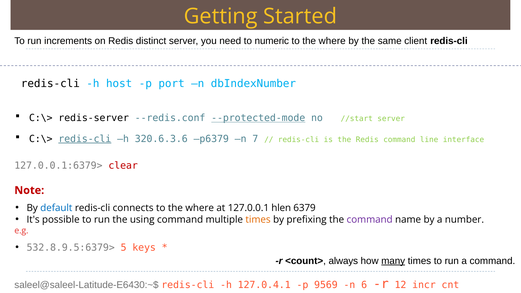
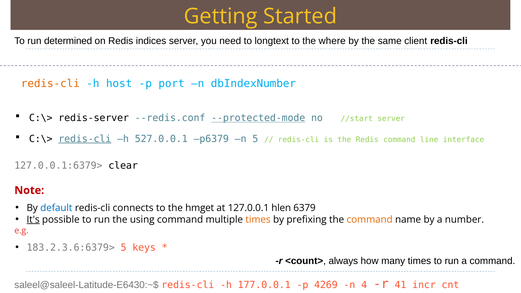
increments: increments -> determined (68, 41)
distinct: distinct -> indices (151, 41)
numeric: numeric -> longtext (272, 41)
redis-cli colour: black -> orange (50, 84)
320.6.3.6: 320.6.3.6 -> 527.0.0.1 (161, 139)
n 7: 7 -> 5 (255, 139)
clear colour: red -> black (123, 166)
connects to the where: where -> hmget (200, 208)
It's underline: none -> present (33, 220)
command colour: purple -> orange (370, 220)
532.8.9.5:6379>: 532.8.9.5:6379> -> 183.2.3.6:6379> (71, 248)
many underline: present -> none (393, 261)
127.0.4.1: 127.0.4.1 -> 177.0.0.1 (264, 285)
9569: 9569 -> 4269 (326, 285)
6: 6 -> 4 (364, 285)
12: 12 -> 41 (400, 285)
